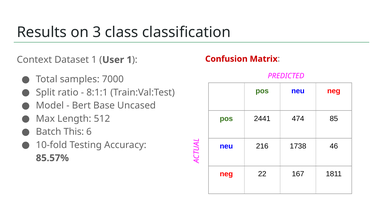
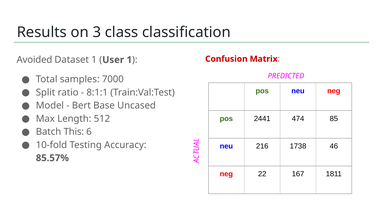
Context: Context -> Avoided (34, 60)
